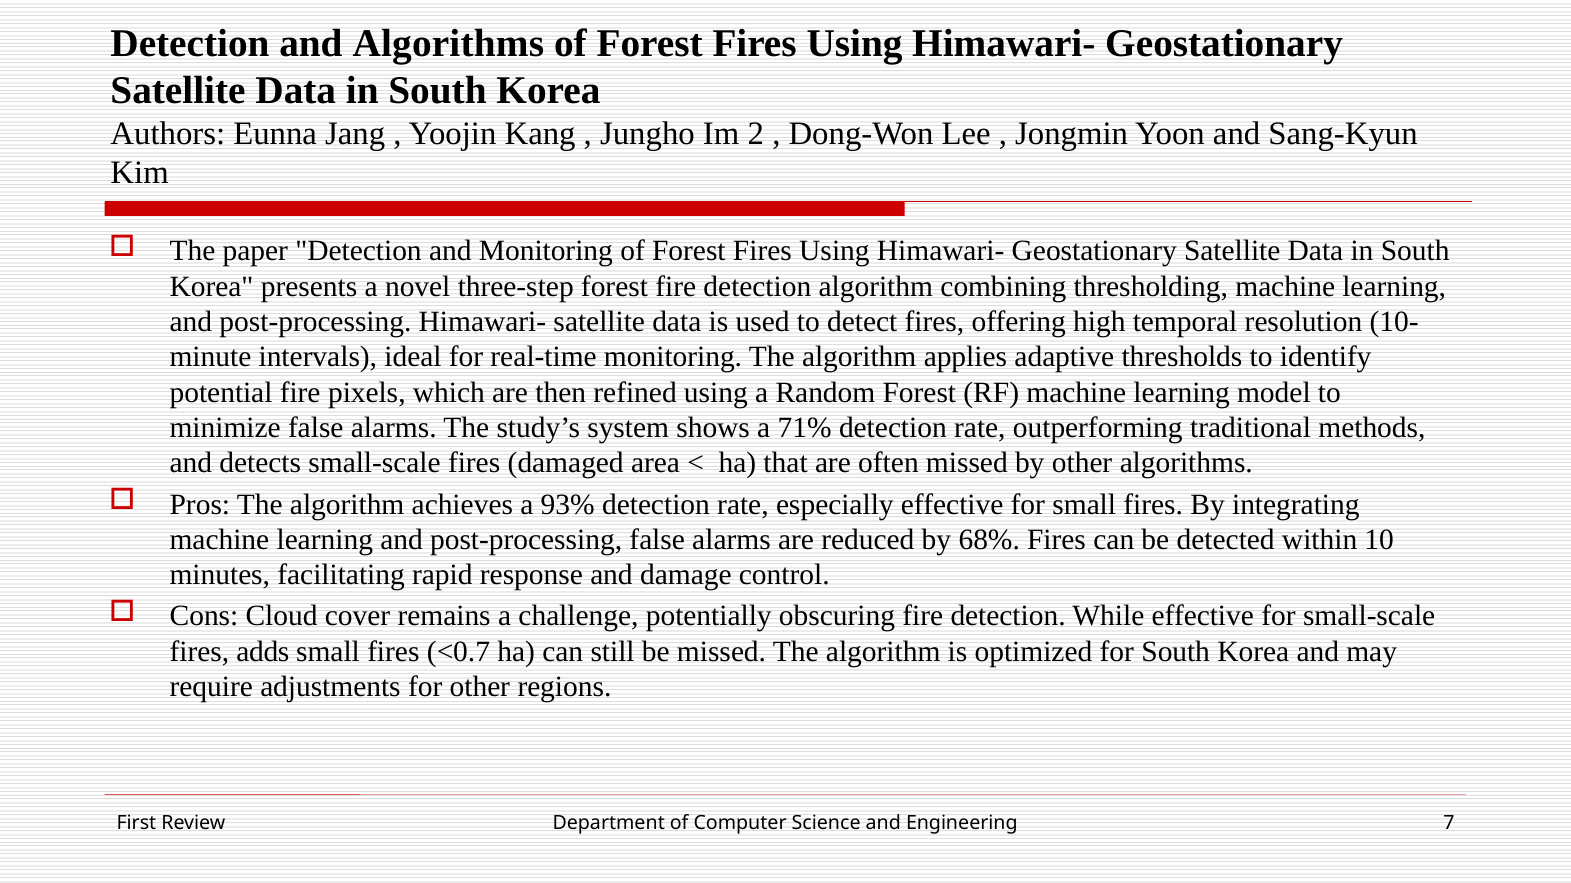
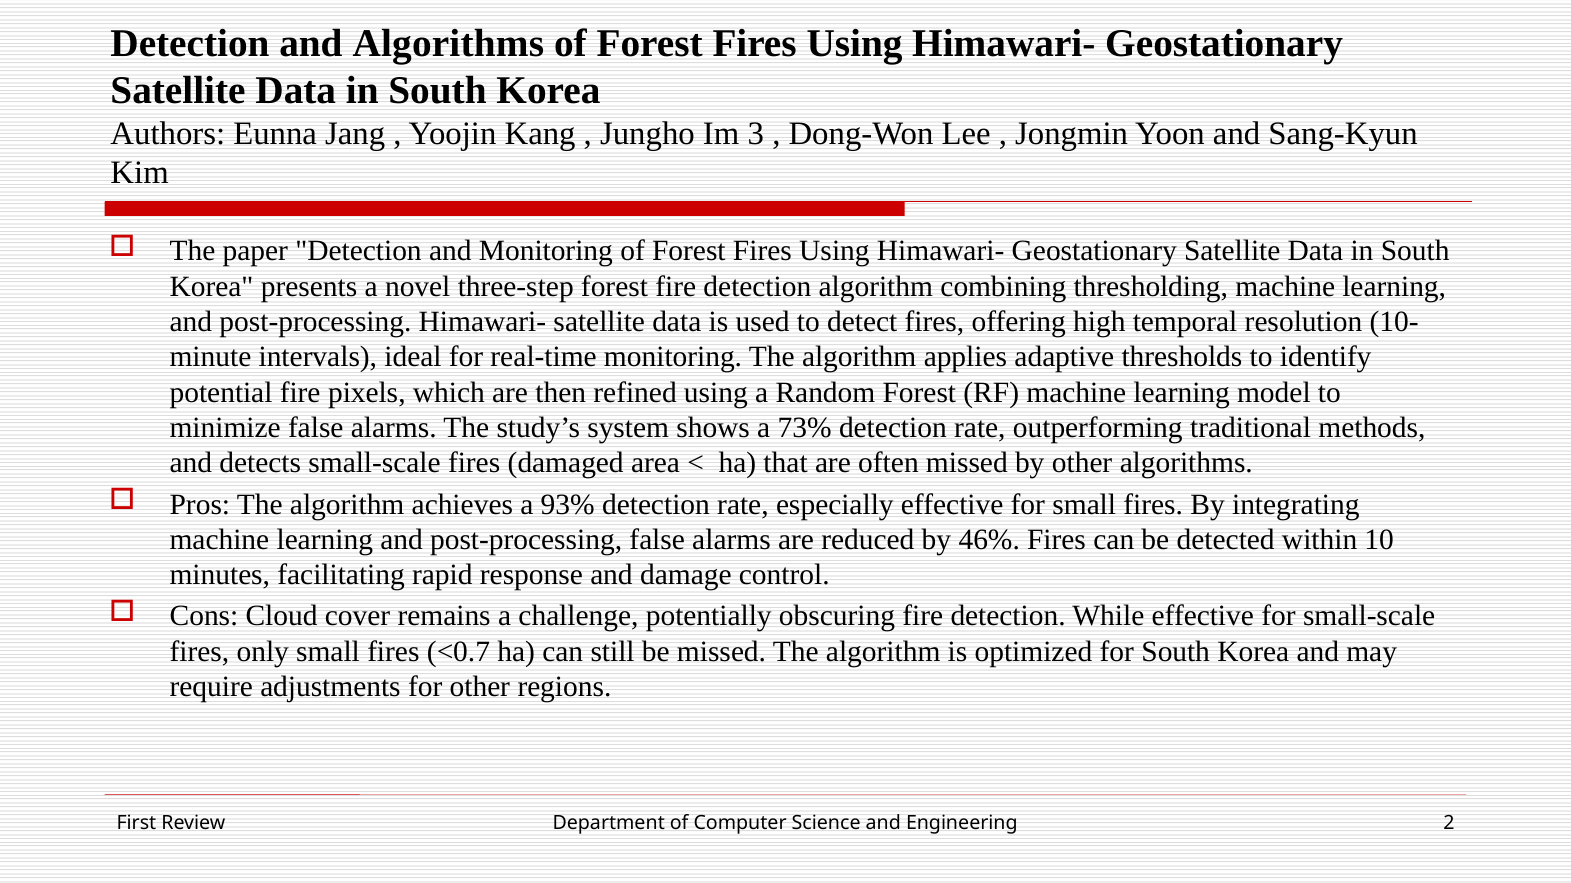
2: 2 -> 3 (756, 133)
71%: 71% -> 73% (805, 428)
68%: 68% -> 46% (989, 540)
adds: adds -> only (263, 652)
7: 7 -> 2 (1449, 824)
